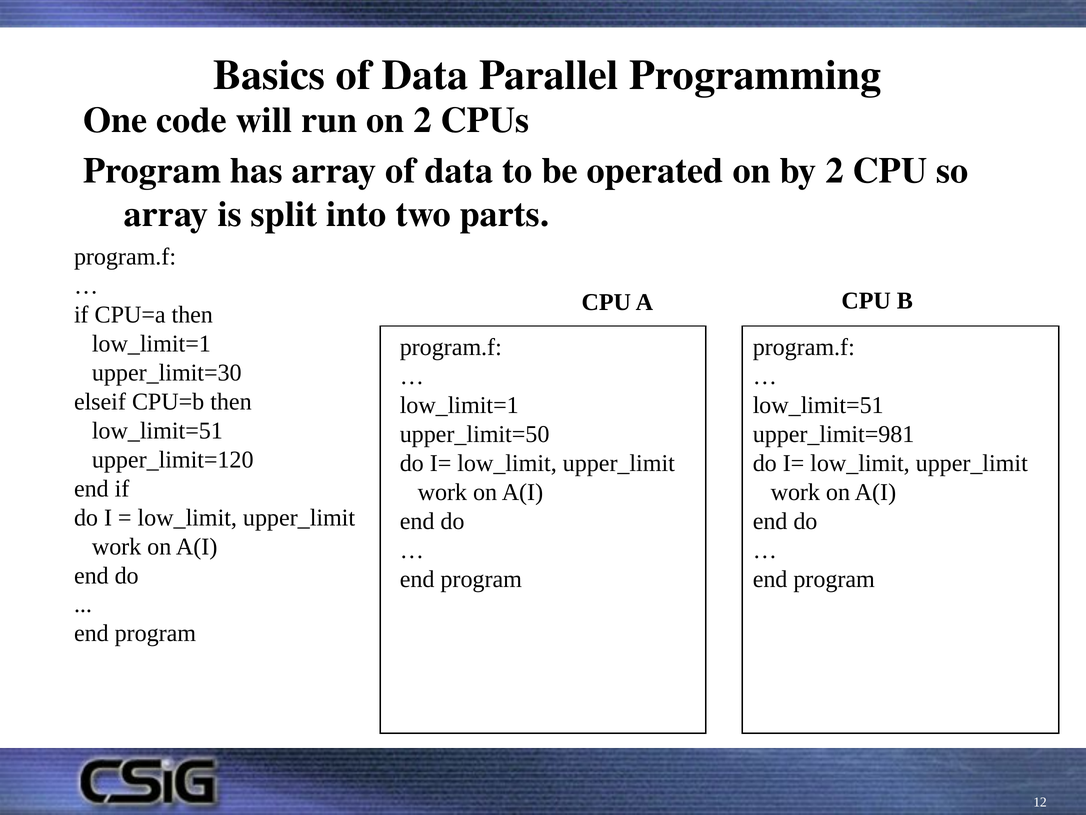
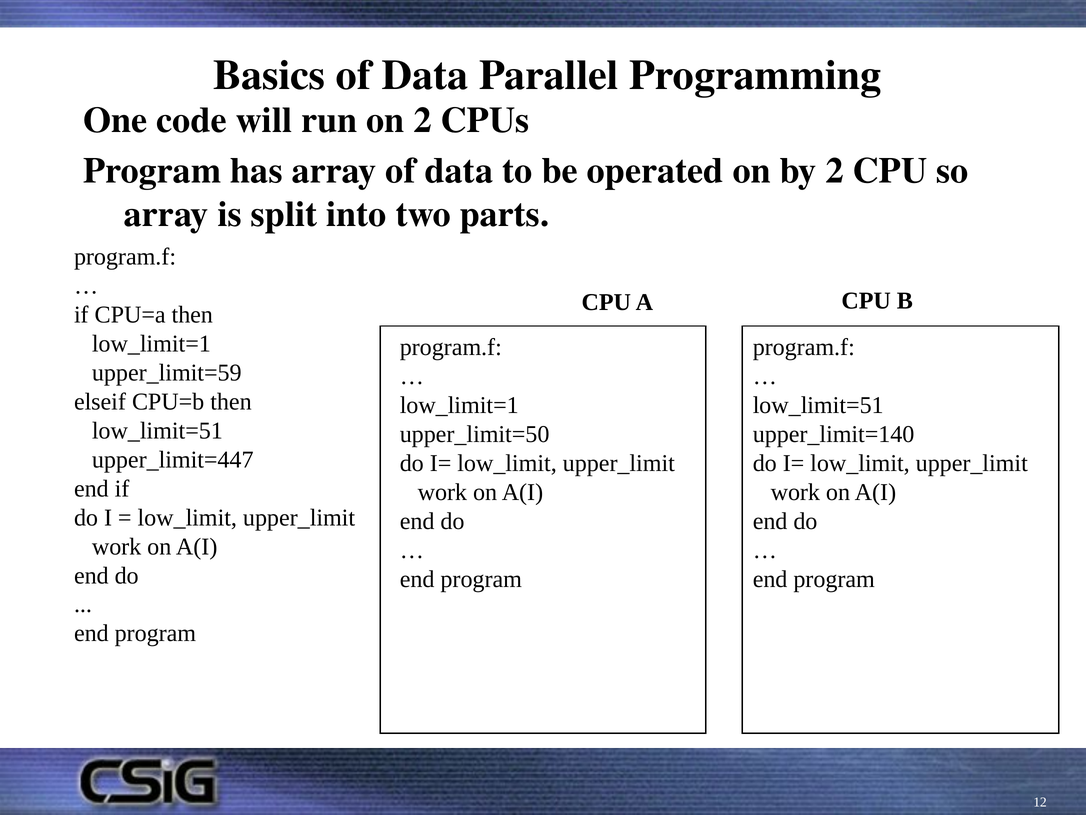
upper_limit=30: upper_limit=30 -> upper_limit=59 (167, 373)
upper_limit=981: upper_limit=981 -> upper_limit=140 (834, 434)
upper_limit=120: upper_limit=120 -> upper_limit=447 (173, 459)
